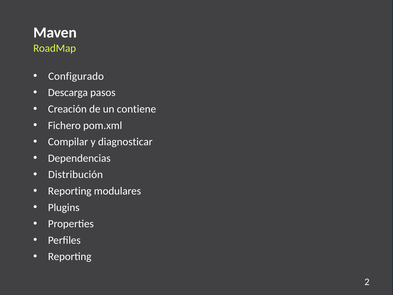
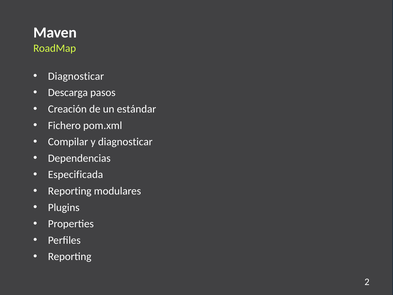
Configurado: Configurado -> Diagnosticar (76, 76)
contiene: contiene -> estándar (136, 109)
Distribución: Distribución -> Especificada (76, 174)
